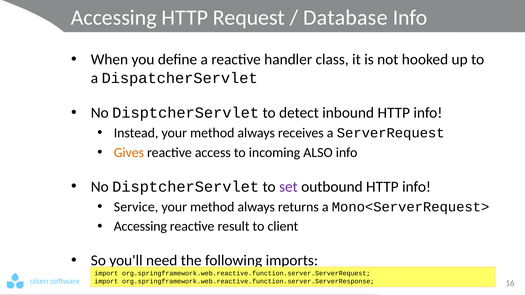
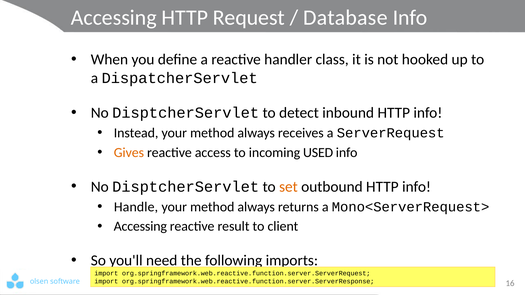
ALSO: ALSO -> USED (318, 153)
set colour: purple -> orange (288, 187)
Service: Service -> Handle (136, 207)
